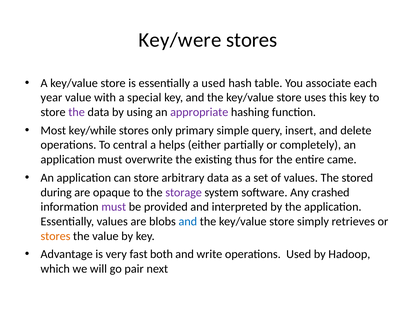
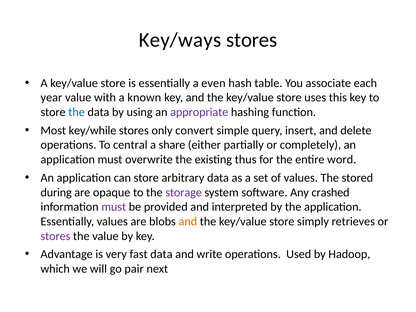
Key/were: Key/were -> Key/ways (180, 40)
a used: used -> even (213, 83)
special: special -> known (144, 98)
the colour: purple -> blue (77, 112)
primary: primary -> convert (194, 130)
helps: helps -> share (172, 145)
came: came -> word (342, 160)
and colour: blue -> orange (188, 221)
stores colour: orange -> purple (55, 236)
fast both: both -> data (161, 254)
